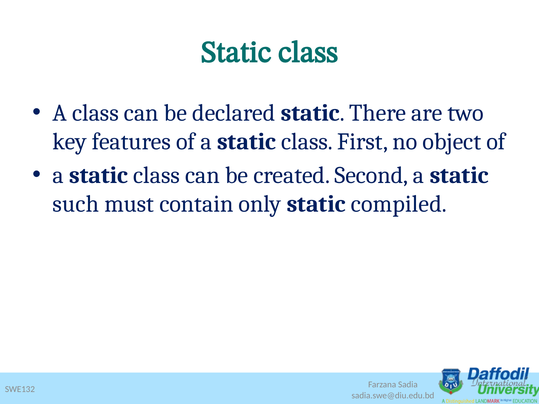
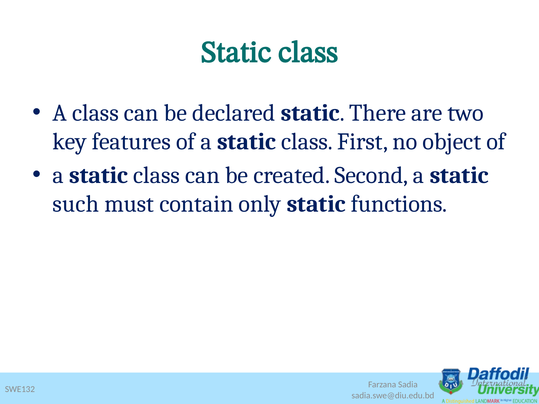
compiled: compiled -> functions (399, 204)
